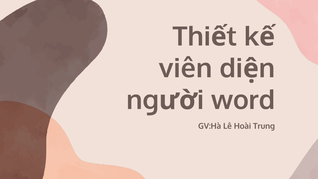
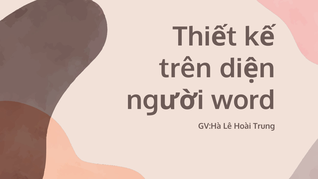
viên: viên -> trên (186, 69)
